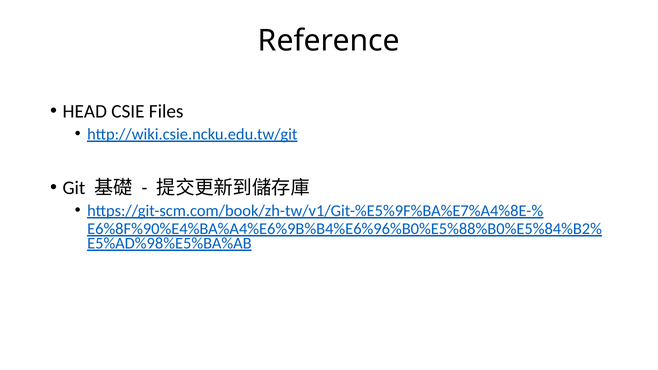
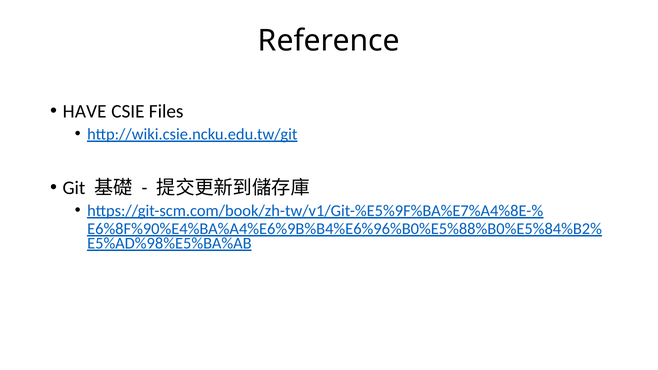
HEAD: HEAD -> HAVE (85, 111)
